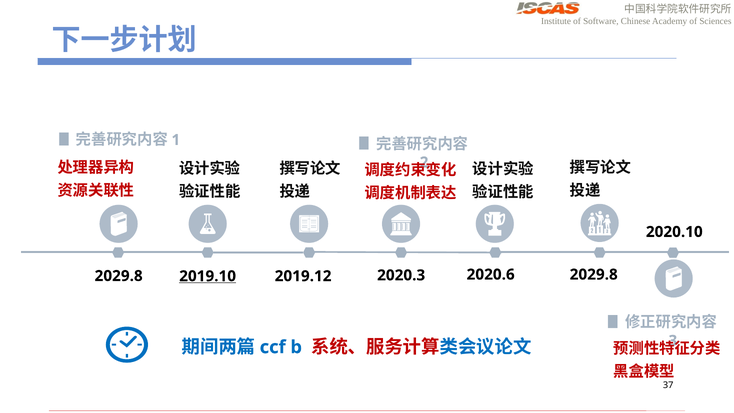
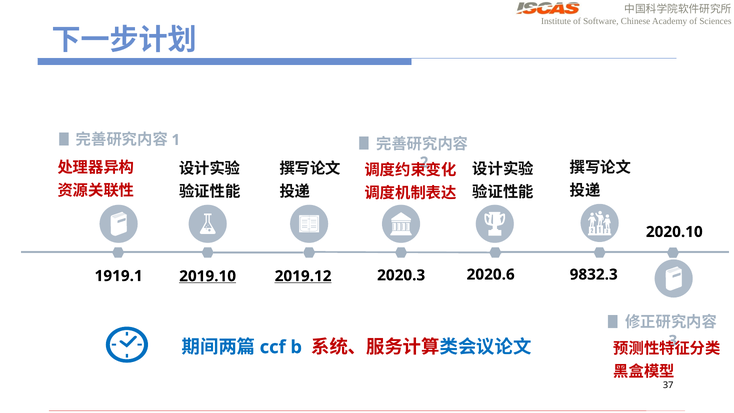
2029.8: 2029.8 -> 9832.3 (594, 274)
2029.8: 2029.8 -> 1919.1 (119, 276)
2019.12 underline: none -> present (303, 276)
